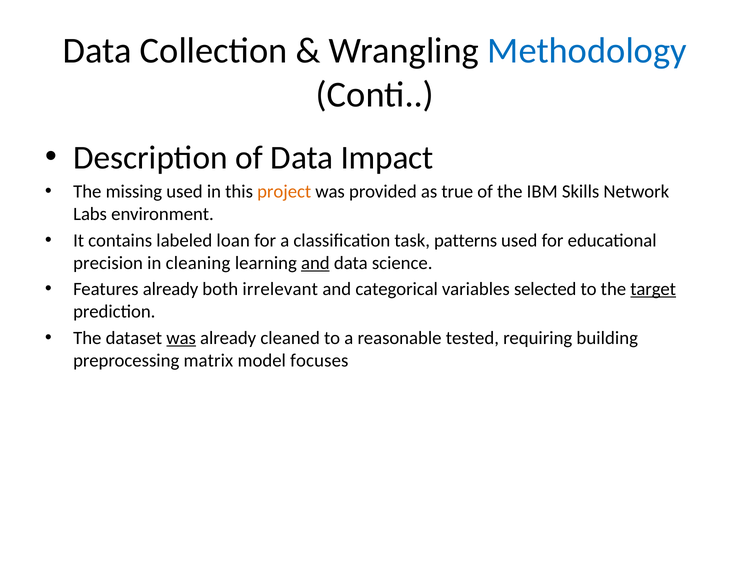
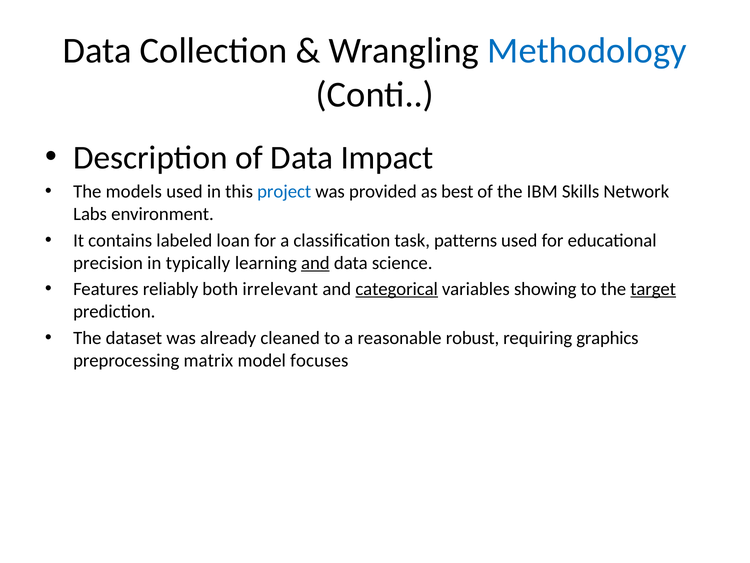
missing: missing -> models (134, 191)
project colour: orange -> blue (284, 191)
true: true -> best (457, 191)
cleaning: cleaning -> typically (198, 263)
Features already: already -> reliably (171, 289)
categorical underline: none -> present (397, 289)
selected: selected -> showing (545, 289)
was underline: present -> none (181, 338)
tested: tested -> robust (473, 338)
building: building -> graphics (607, 338)
